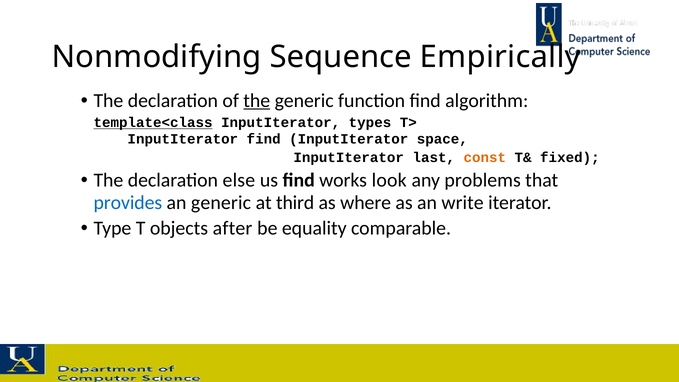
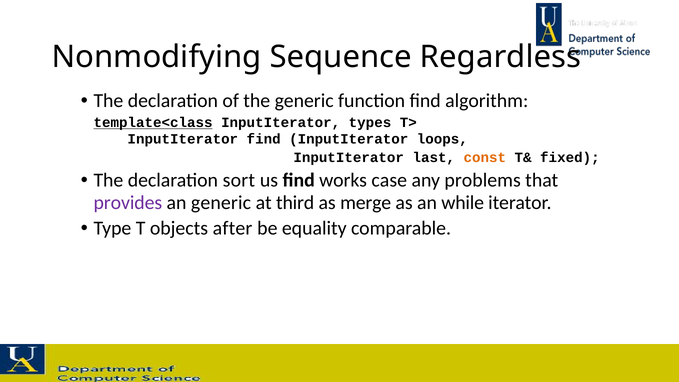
Empirically: Empirically -> Regardless (500, 57)
the underline: present -> none (257, 101)
space: space -> loops (442, 139)
else: else -> sort (239, 180)
look: look -> case (389, 180)
provides colour: blue -> purple (128, 203)
where: where -> merge (366, 203)
write: write -> while (463, 203)
